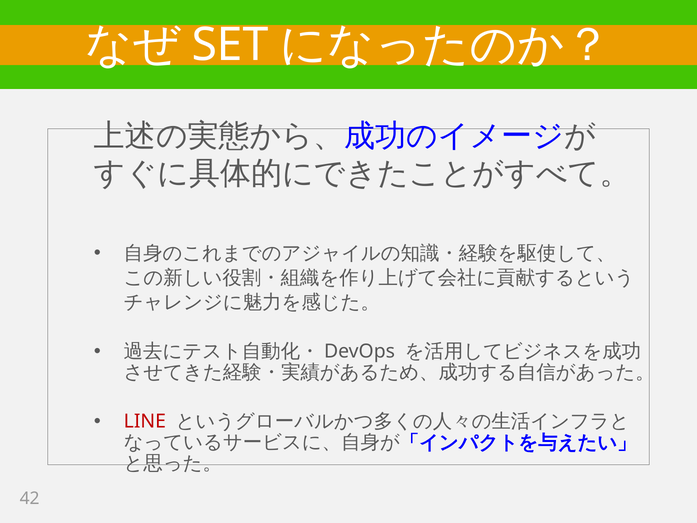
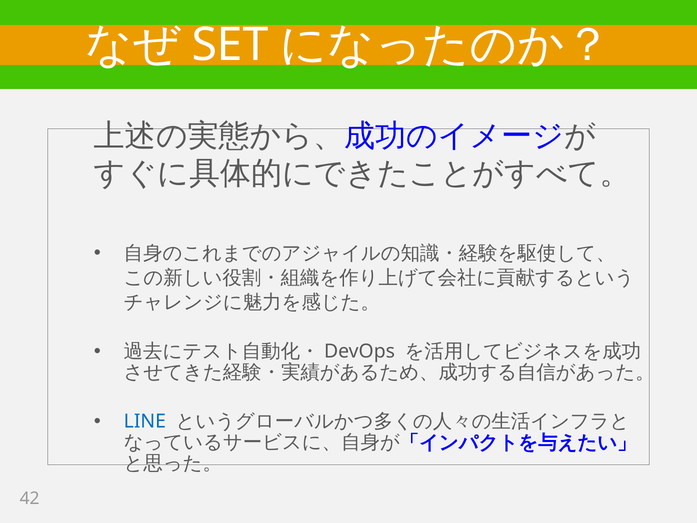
LINE colour: red -> blue (145, 421)
